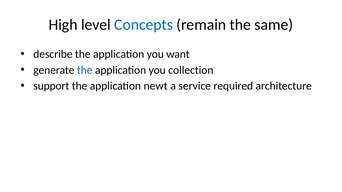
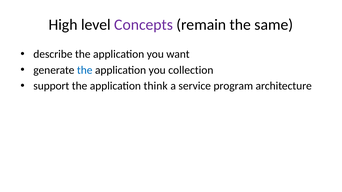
Concepts colour: blue -> purple (144, 25)
newt: newt -> think (156, 86)
required: required -> program (233, 86)
